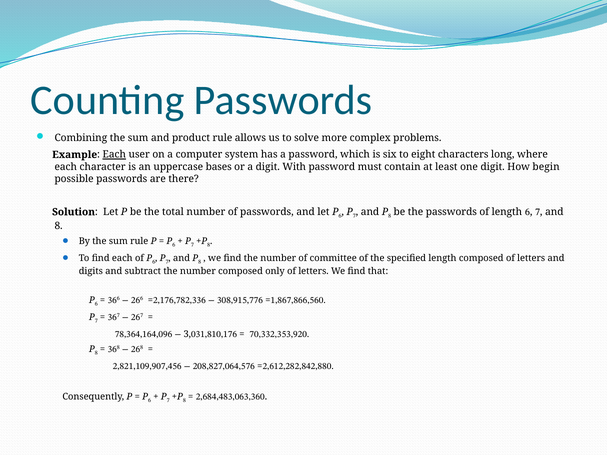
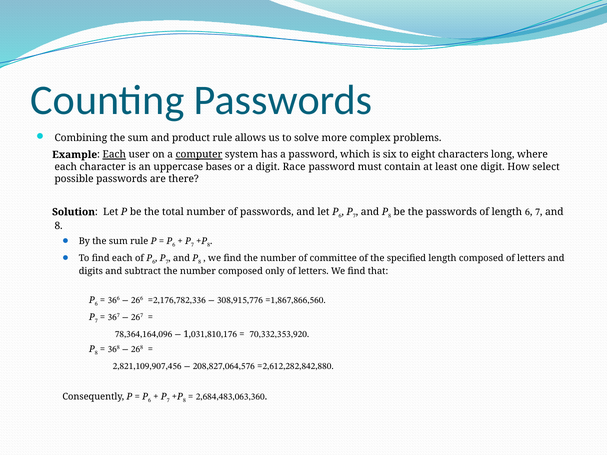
computer underline: none -> present (199, 155)
With: With -> Race (294, 167)
begin: begin -> select (546, 167)
3: 3 -> 1 (187, 334)
